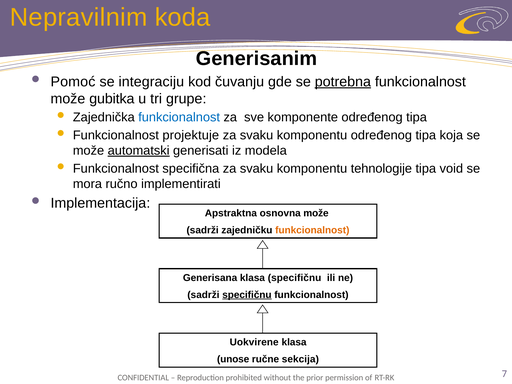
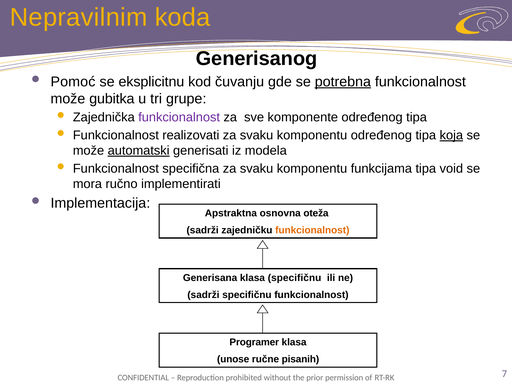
Generisanim: Generisanim -> Generisanog (257, 59)
integraciju: integraciju -> eksplicitnu (151, 82)
funkcionalnost colour: blue -> purple (179, 117)
projektuje: projektuje -> realizovati (191, 135)
koja underline: none -> present (451, 135)
tehnologije: tehnologije -> funkcijama (381, 169)
osnovna može: može -> oteža (316, 213)
specifičnu underline: present -> none (247, 295)
Uokvirene: Uokvirene -> Programer (254, 342)
sekcija: sekcija -> pisanih (300, 359)
